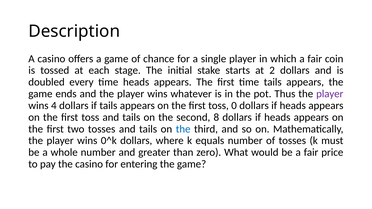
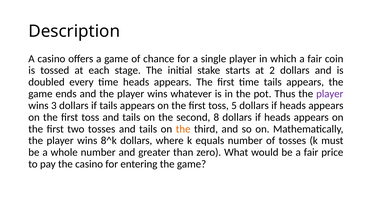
4: 4 -> 3 (54, 106)
0: 0 -> 5 (234, 106)
the colour: blue -> orange (183, 129)
0^k: 0^k -> 8^k (109, 141)
